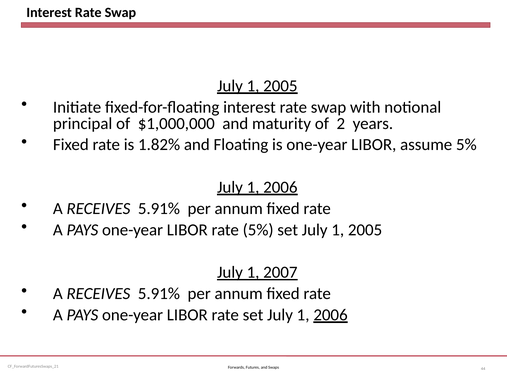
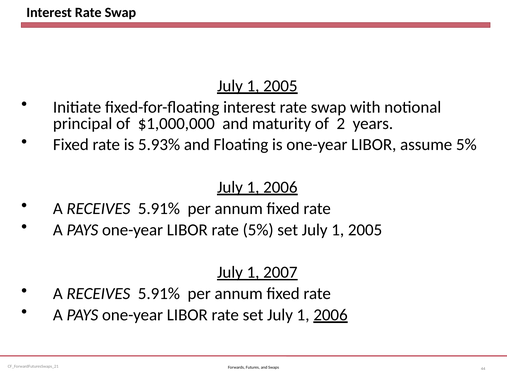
1.82%: 1.82% -> 5.93% (159, 145)
